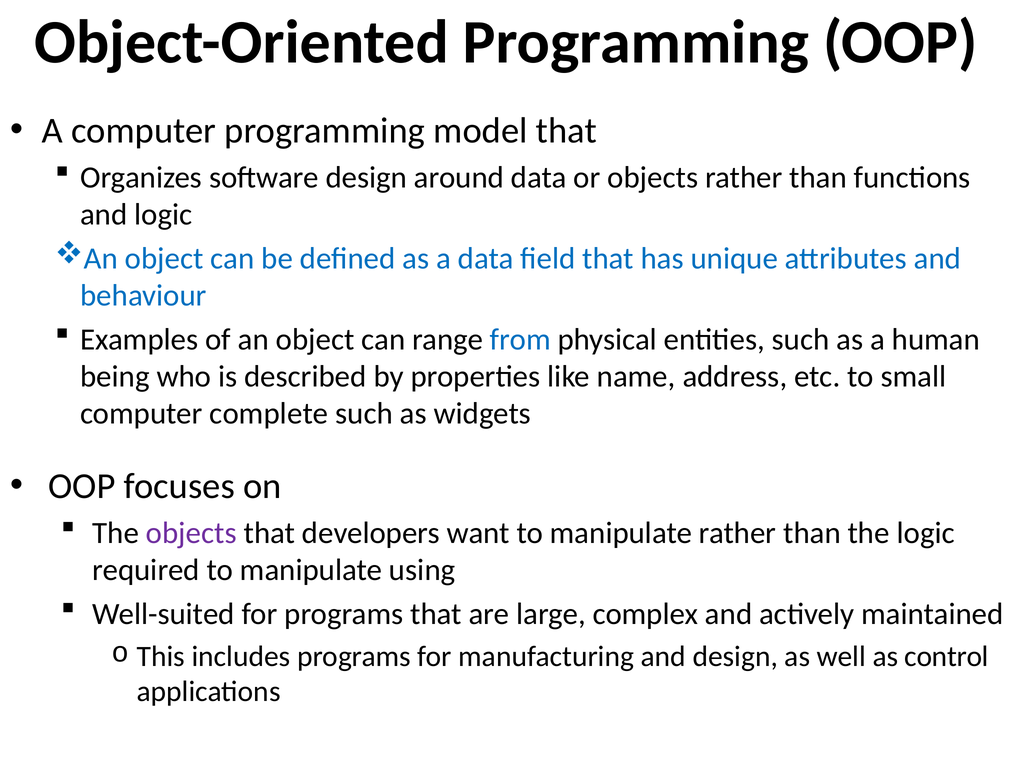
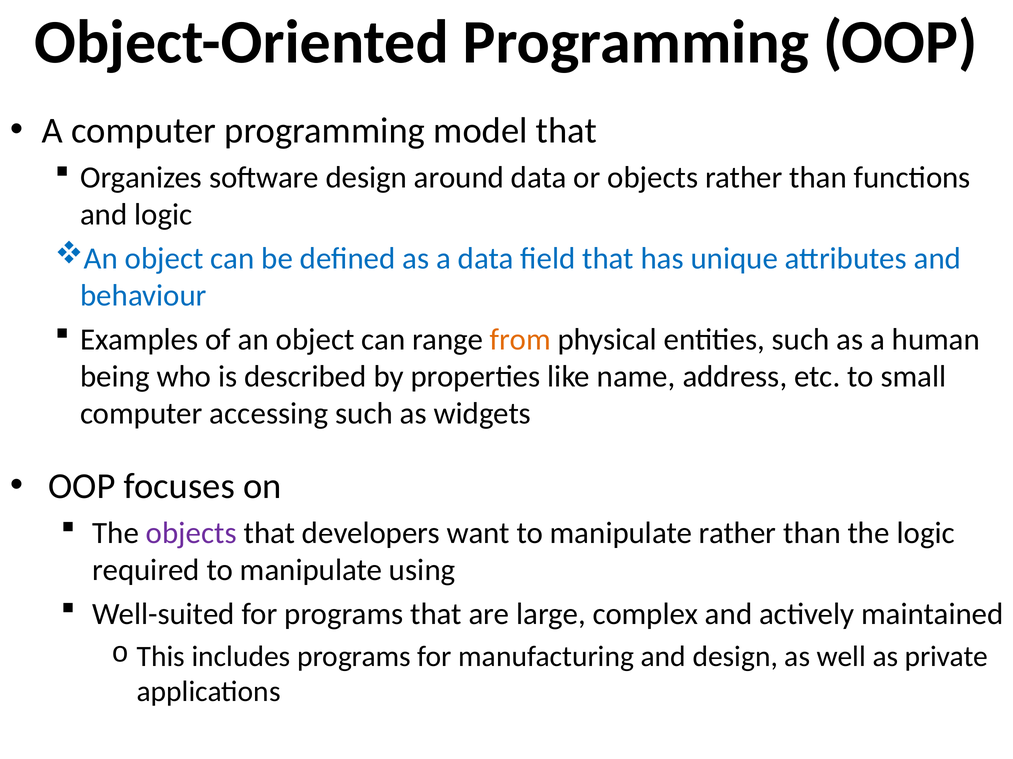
from colour: blue -> orange (520, 340)
complete: complete -> accessing (269, 414)
control: control -> private (947, 657)
